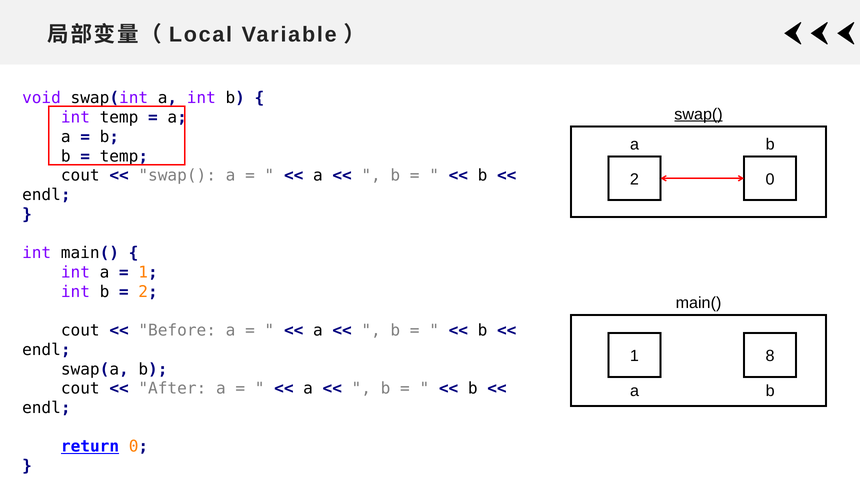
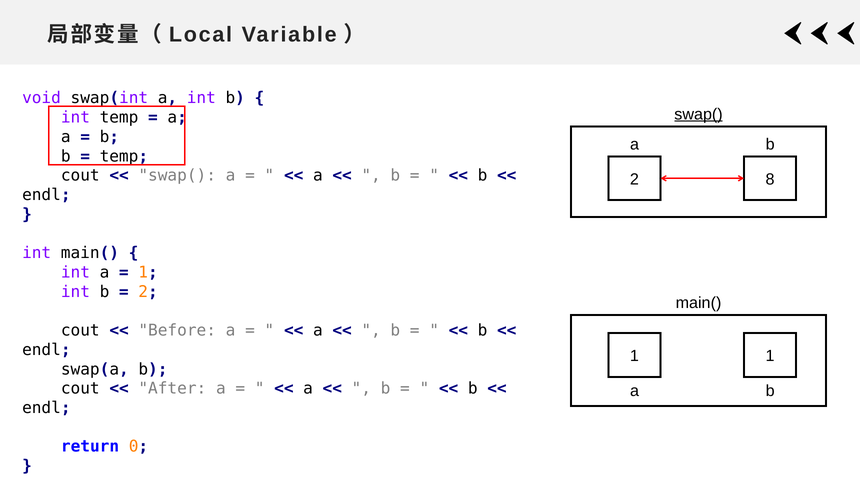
2 0: 0 -> 8 (770, 179)
1 8: 8 -> 1 (770, 356)
return underline: present -> none (90, 446)
